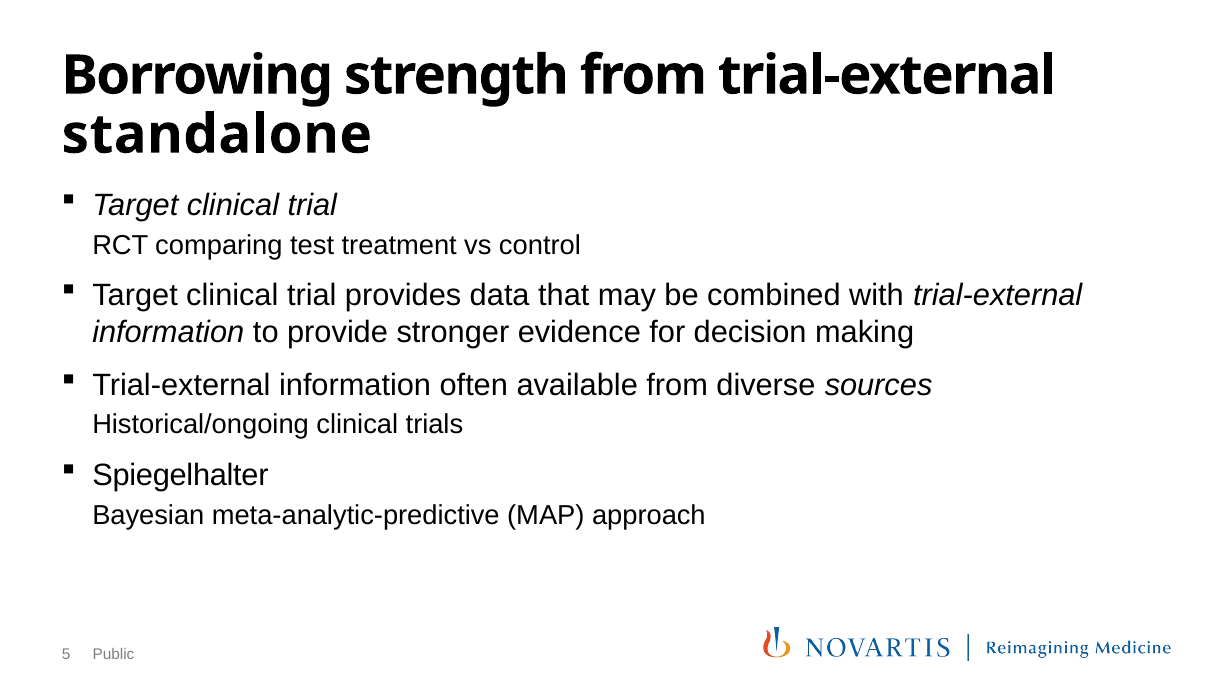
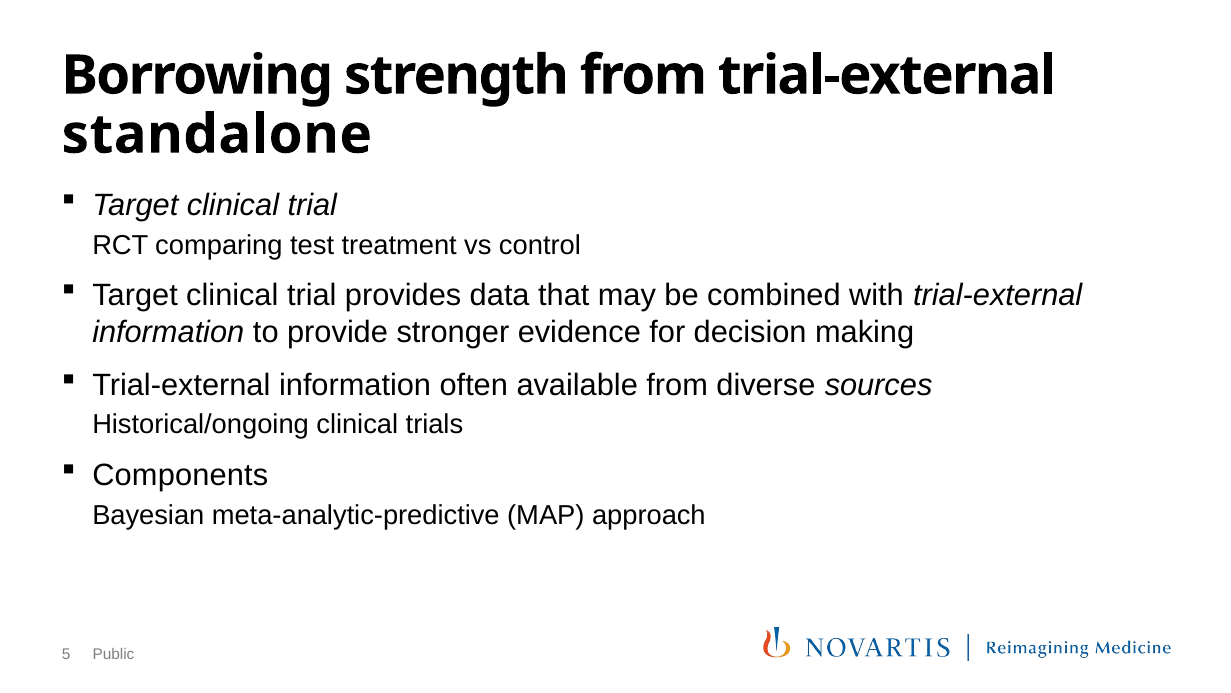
Spiegelhalter: Spiegelhalter -> Components (180, 475)
